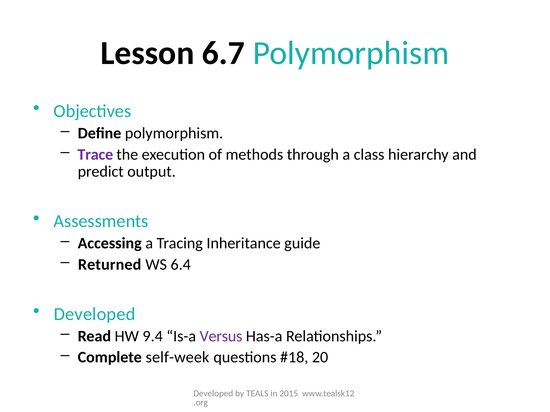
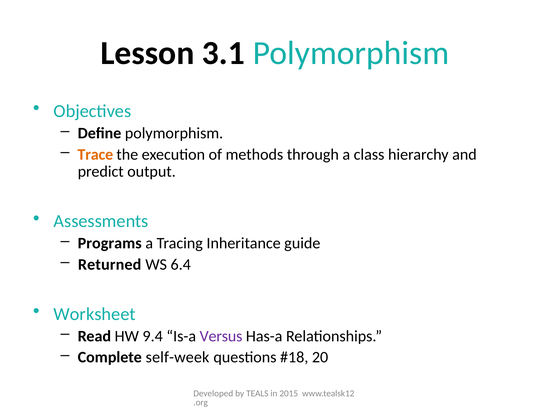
6.7: 6.7 -> 3.1 (223, 53)
Trace colour: purple -> orange (95, 155)
Accessing: Accessing -> Programs (110, 244)
Developed: Developed -> Worksheet (95, 314)
